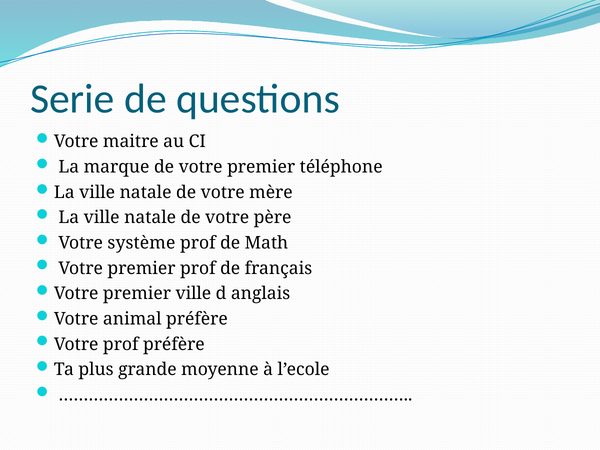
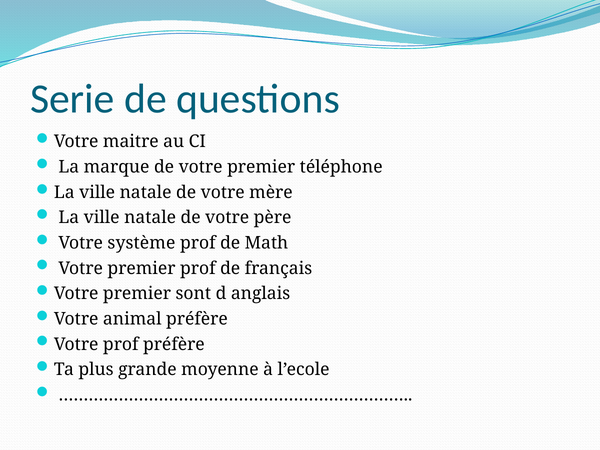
premier ville: ville -> sont (193, 294)
